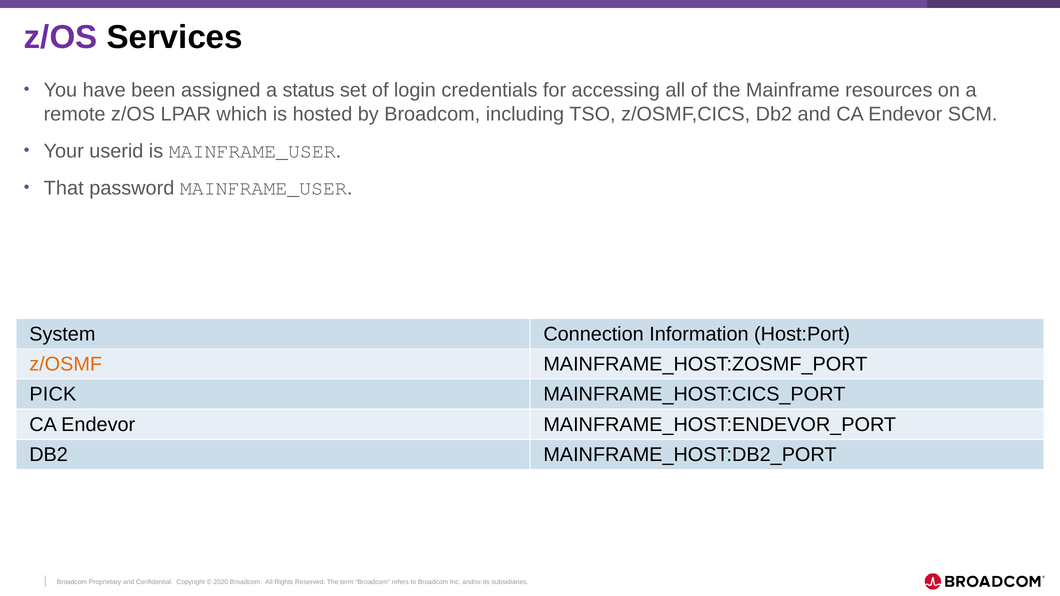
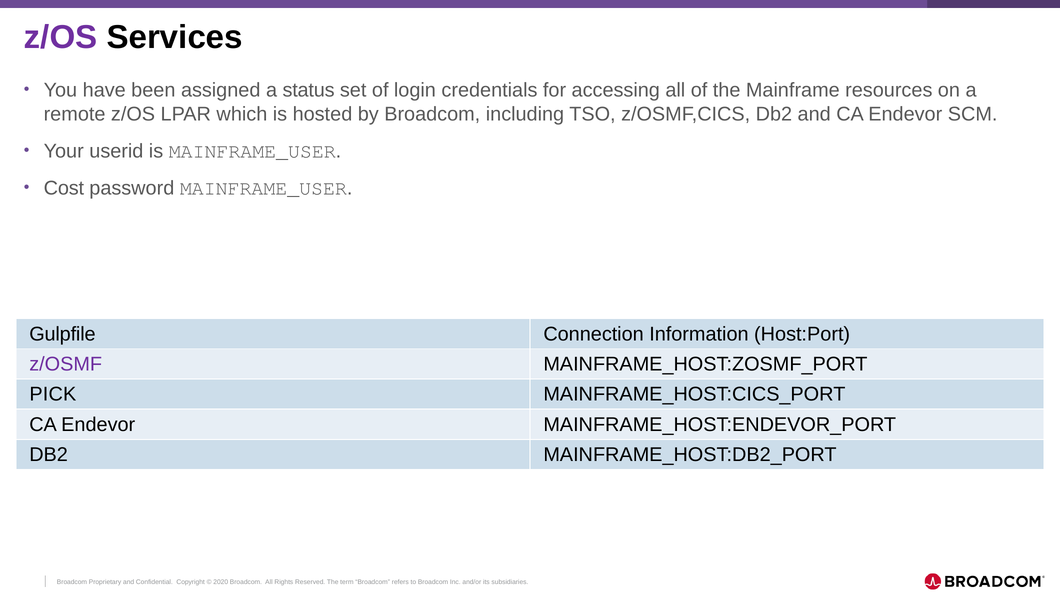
That: That -> Cost (64, 188)
System: System -> Gulpfile (62, 334)
z/OSMF colour: orange -> purple (66, 364)
